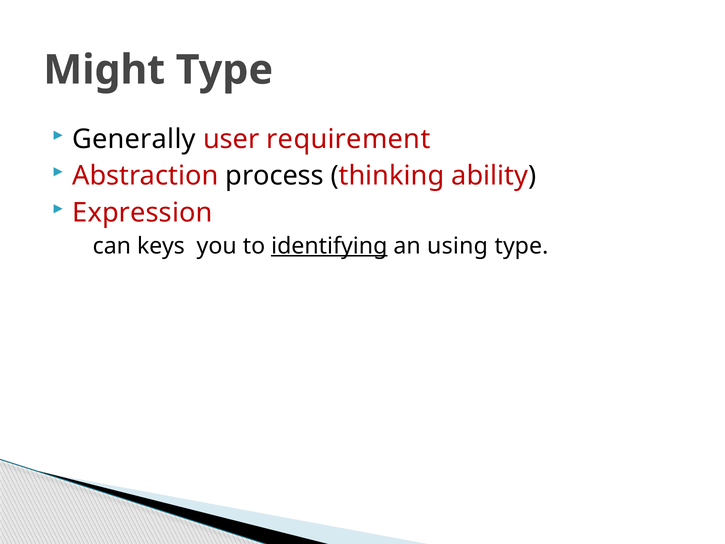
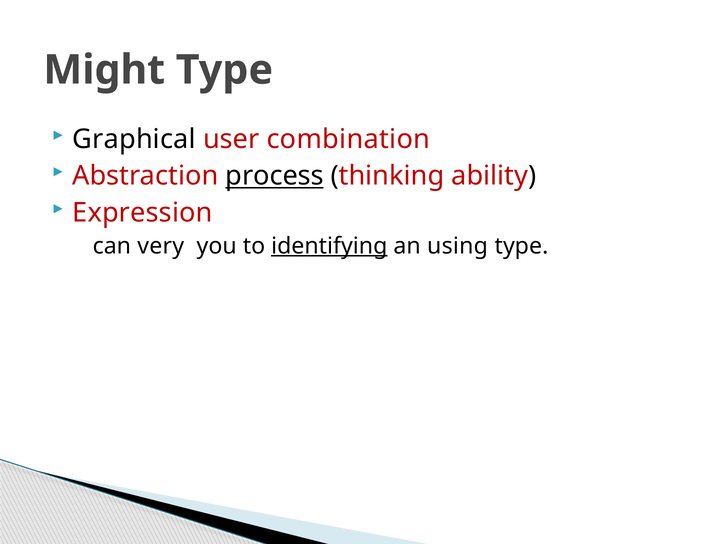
Generally: Generally -> Graphical (134, 139)
requirement: requirement -> combination (348, 139)
process underline: none -> present (275, 176)
keys: keys -> very (161, 246)
